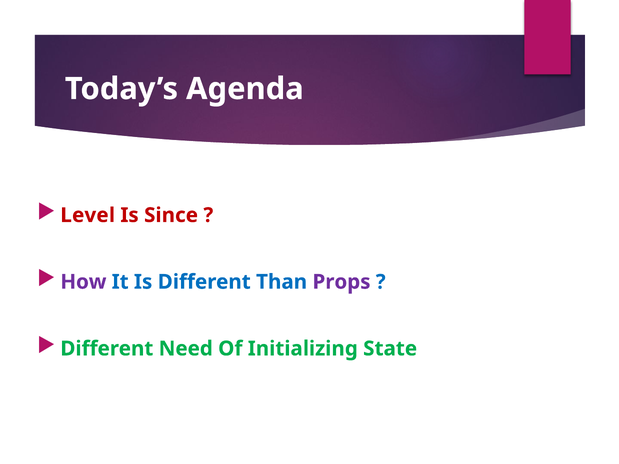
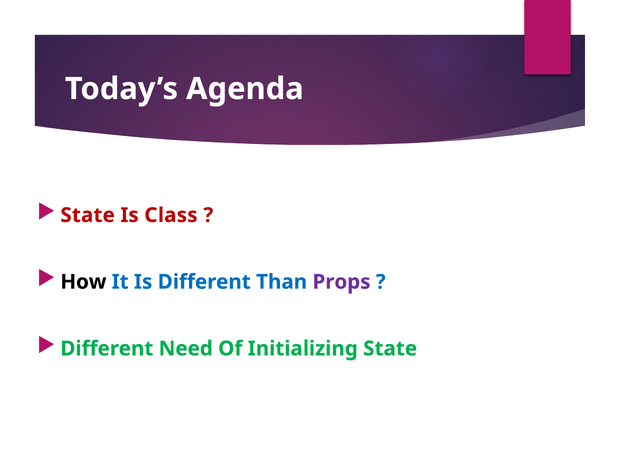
Level: Level -> State (88, 215)
Since: Since -> Class (171, 215)
How colour: purple -> black (83, 282)
